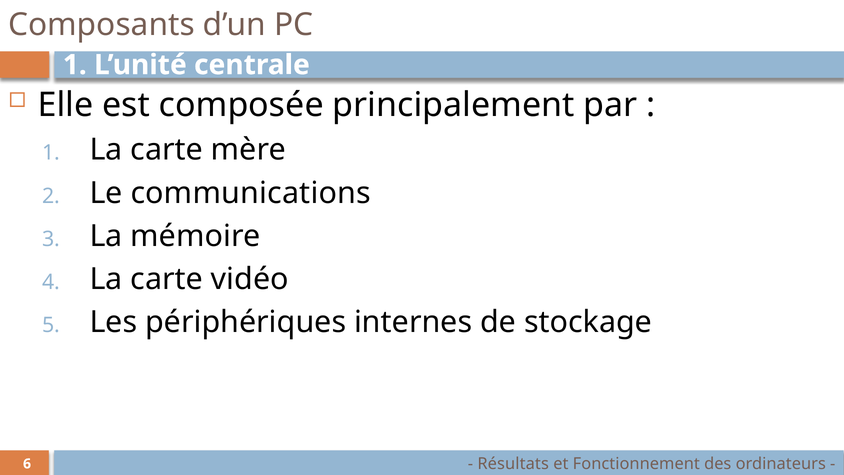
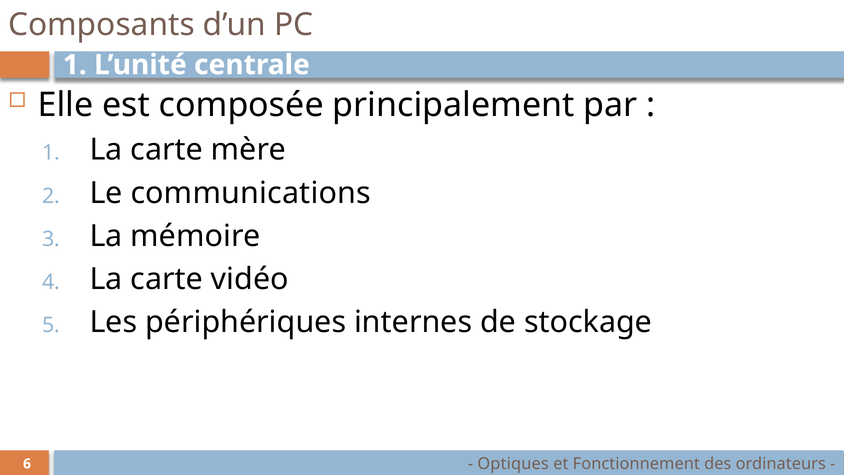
Résultats: Résultats -> Optiques (513, 464)
